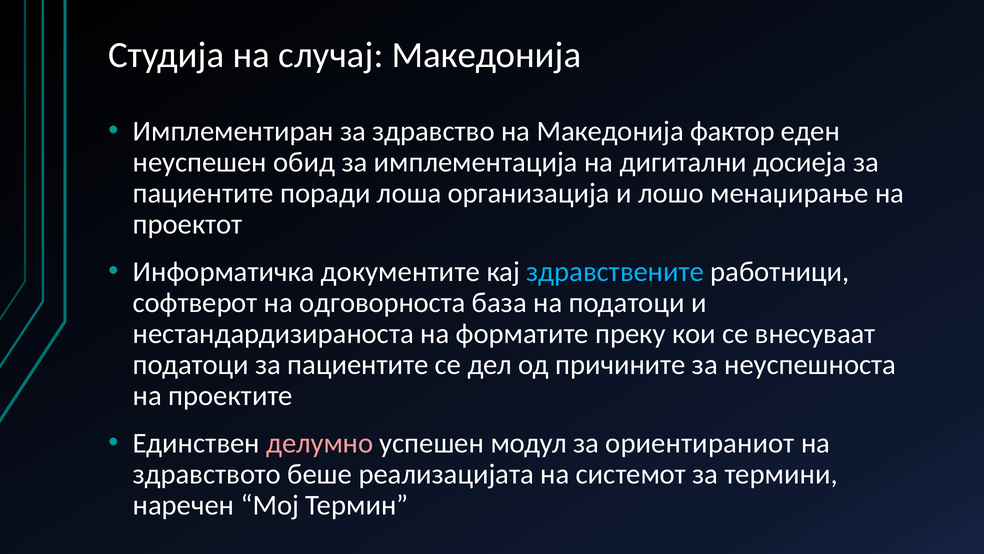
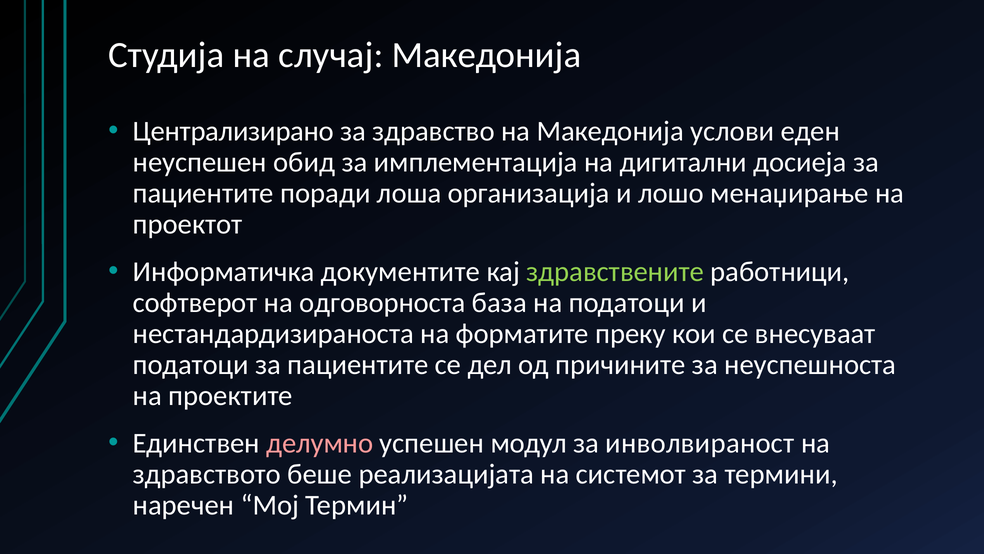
Имплементиран: Имплементиран -> Централизирано (233, 131)
фактор: фактор -> услови (732, 131)
здравствените colour: light blue -> light green (615, 271)
ориентираниот: ориентираниот -> инволвираност (700, 443)
